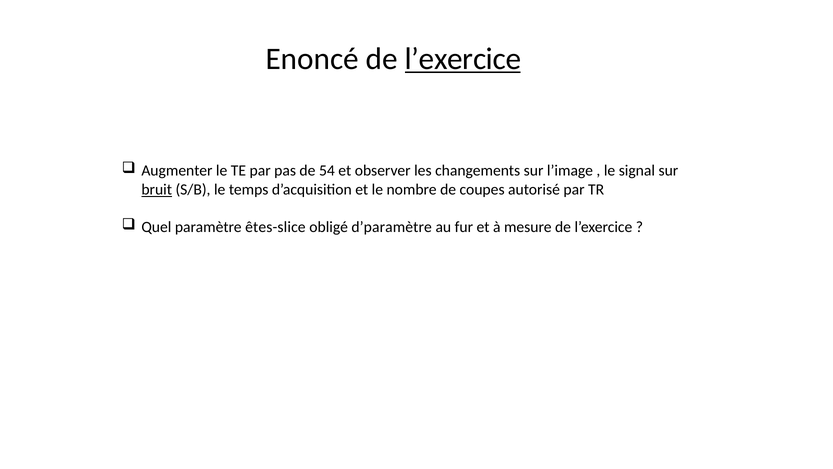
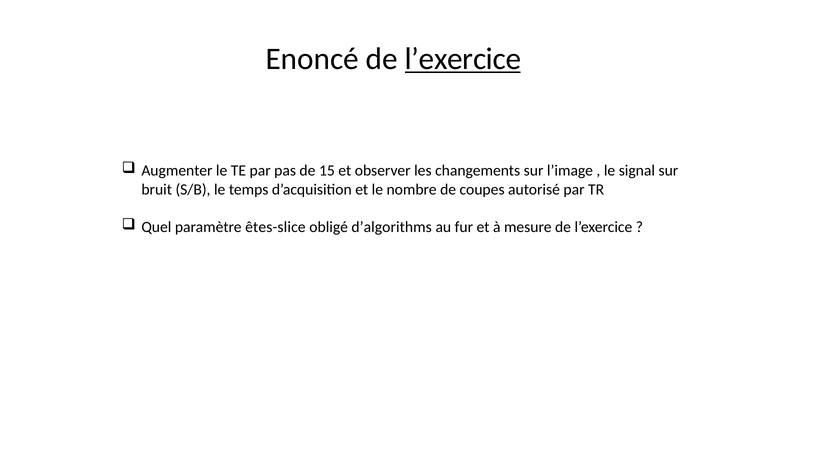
54: 54 -> 15 (327, 171)
bruit underline: present -> none (157, 189)
d’paramètre: d’paramètre -> d’algorithms (392, 227)
